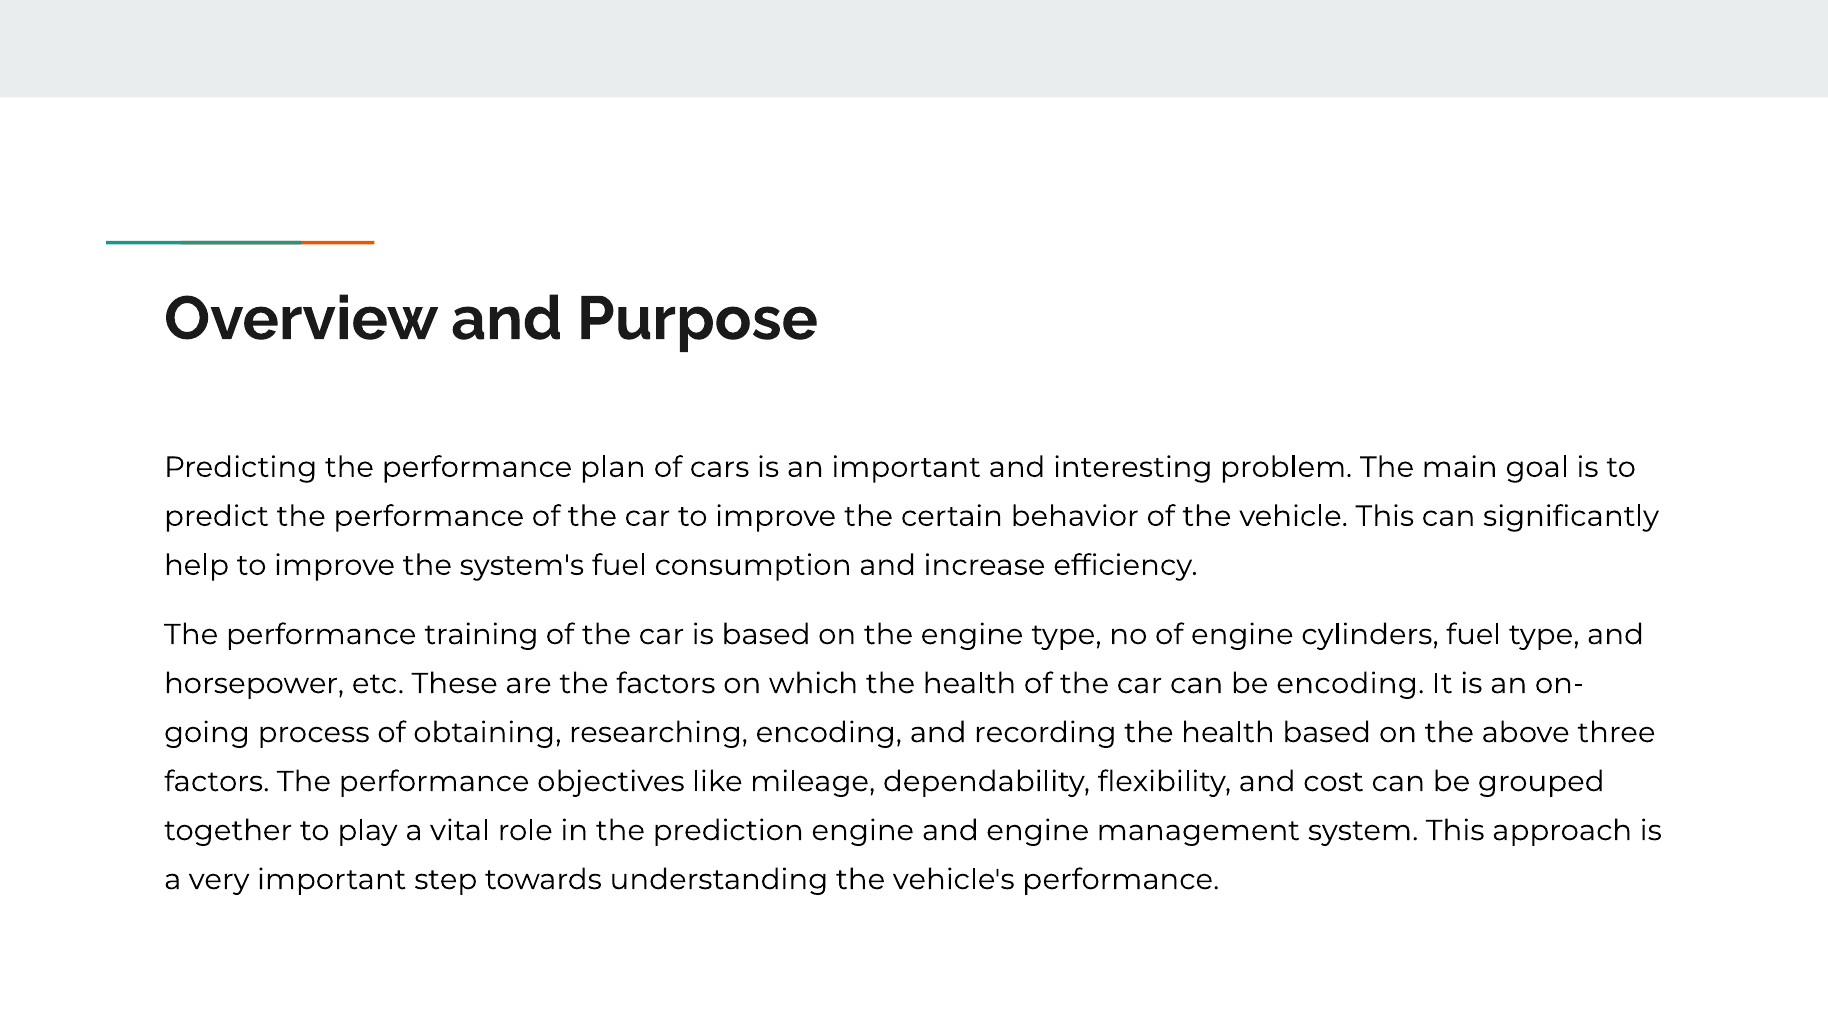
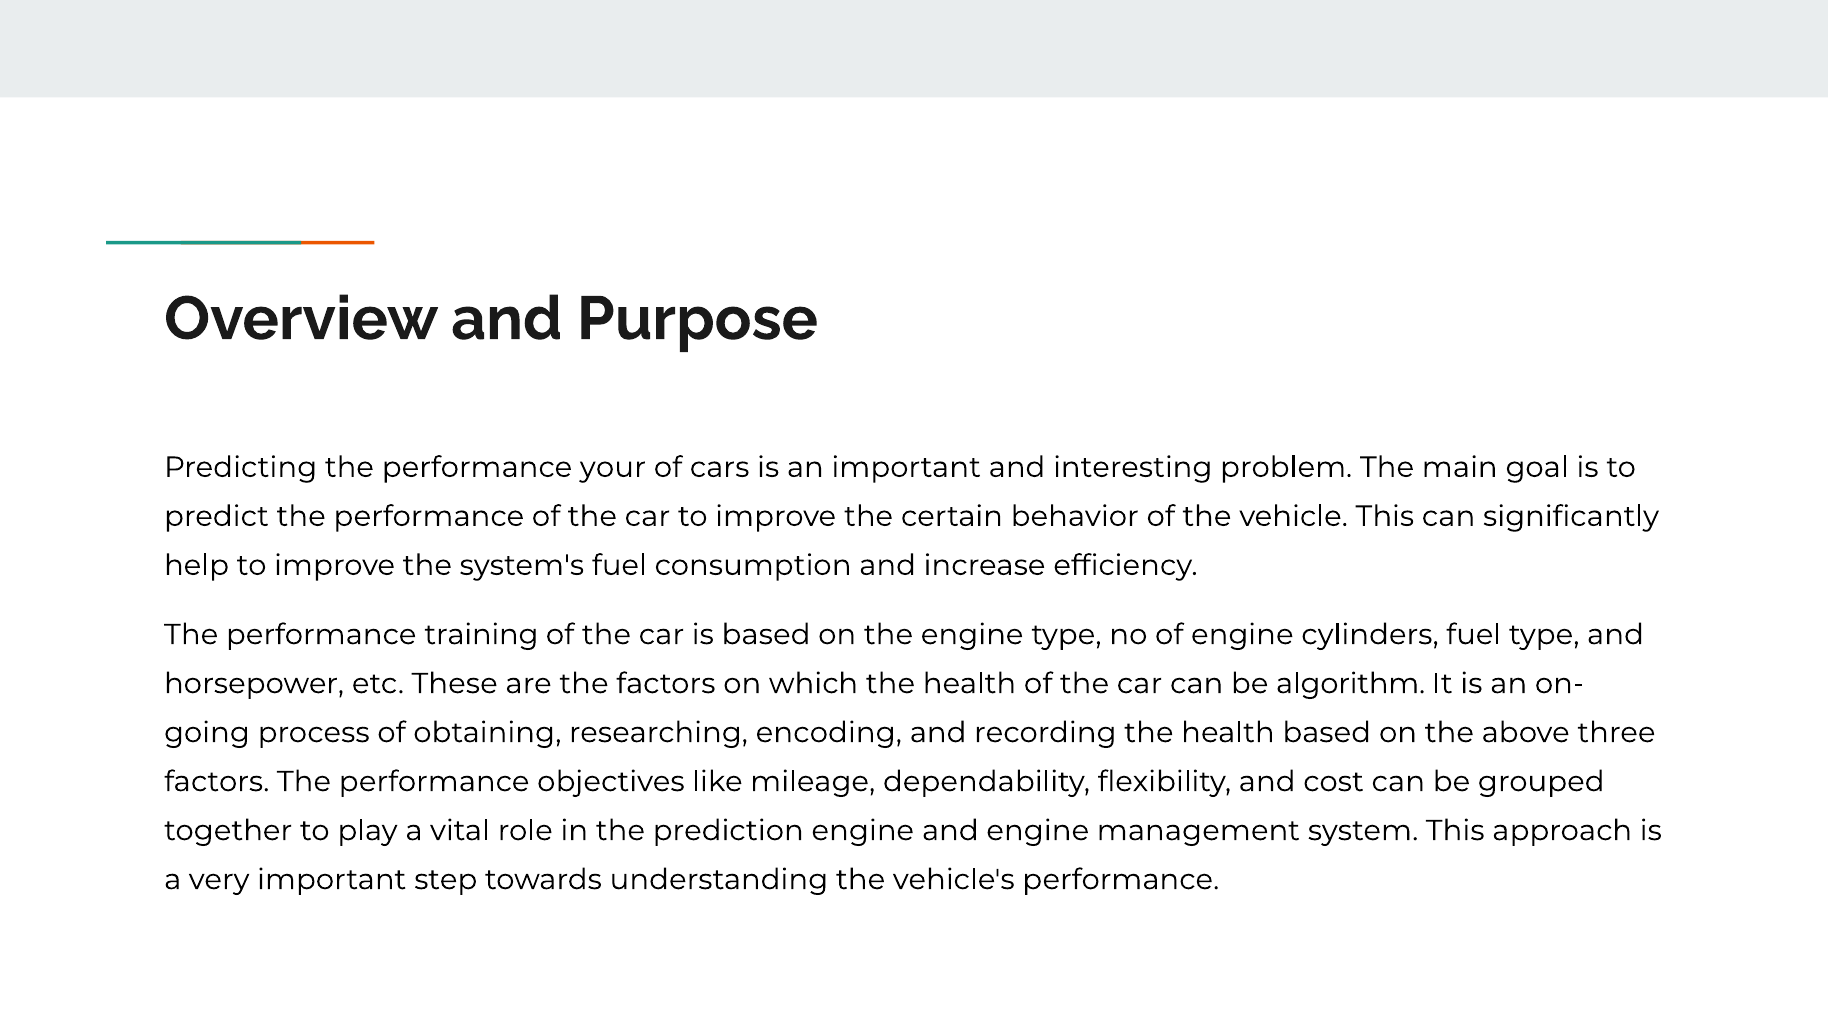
plan: plan -> your (613, 467)
be encoding: encoding -> algorithm (1351, 684)
